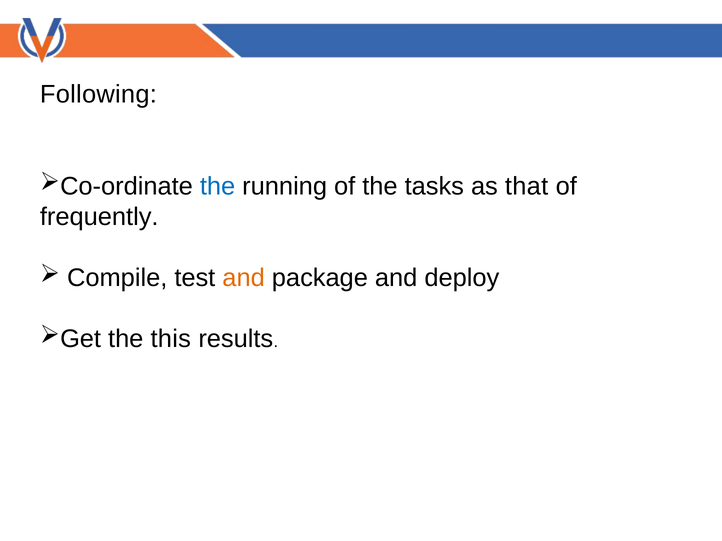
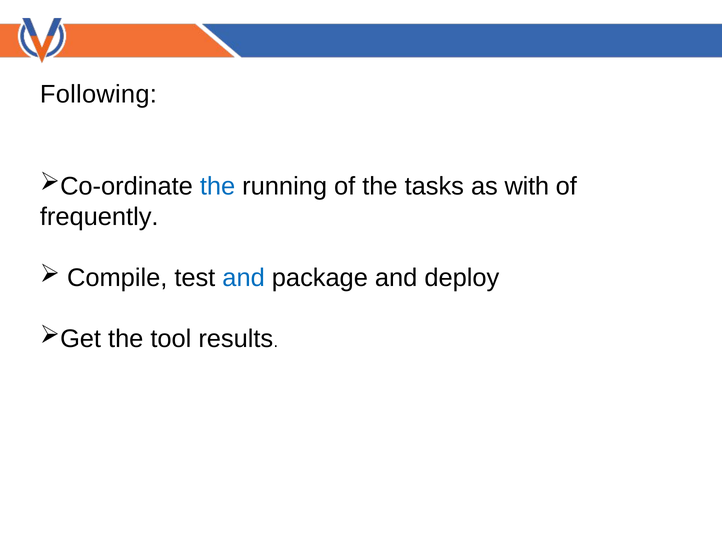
that: that -> with (527, 186)
and colour: orange -> blue (244, 278)
this: this -> tool (171, 339)
